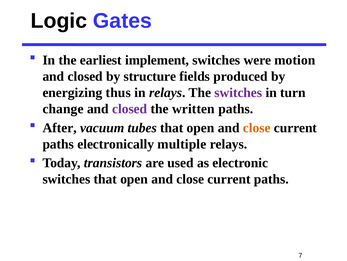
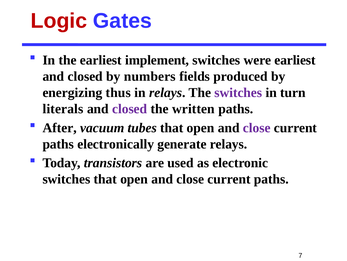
Logic colour: black -> red (59, 21)
were motion: motion -> earliest (295, 60)
structure: structure -> numbers (150, 76)
change: change -> literals (63, 109)
close colour: orange -> purple (257, 127)
multiple: multiple -> generate (182, 144)
